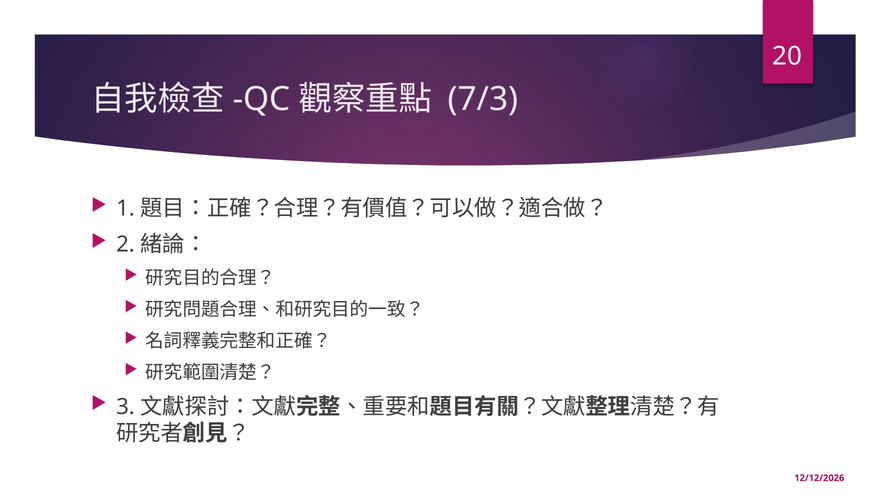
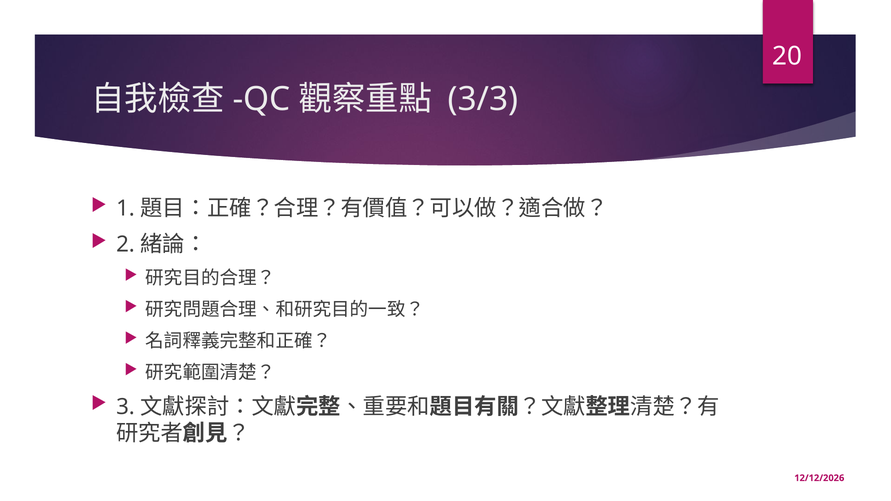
7/3: 7/3 -> 3/3 (483, 99)
